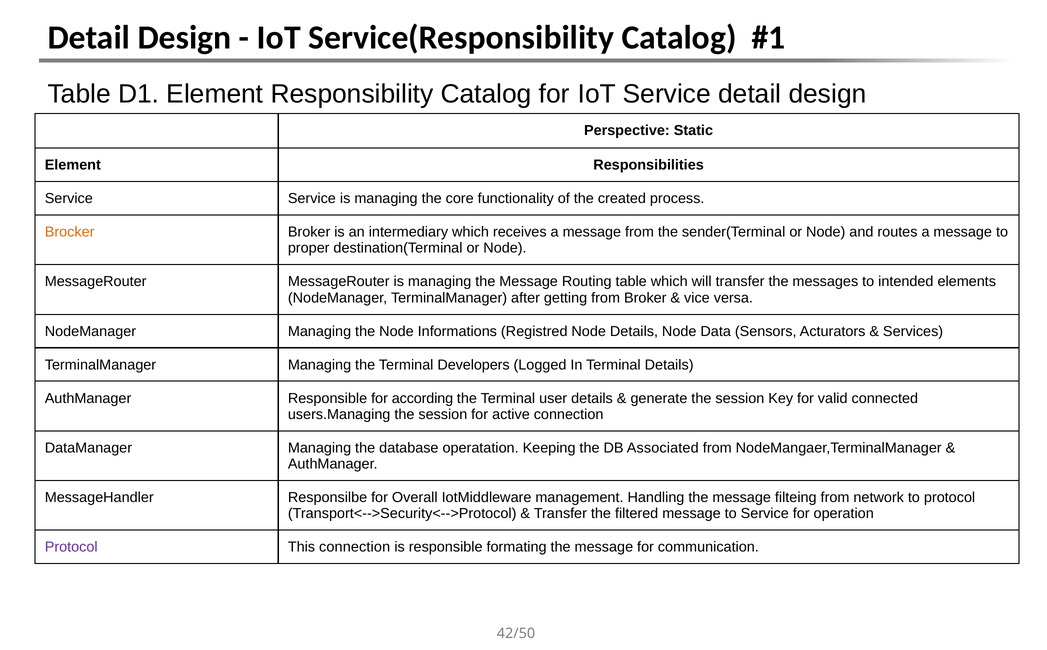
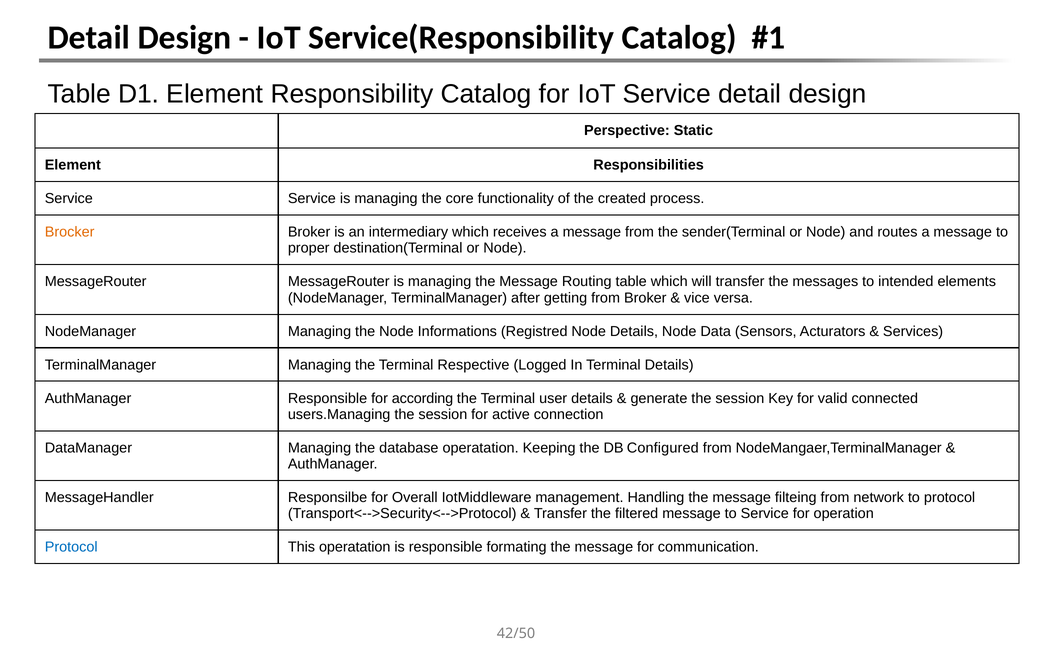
Developers: Developers -> Respective (473, 365)
Associated: Associated -> Configured (663, 448)
Protocol colour: purple -> blue (71, 547)
This connection: connection -> operatation (355, 547)
